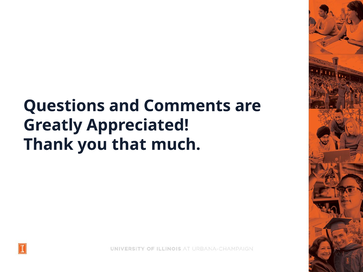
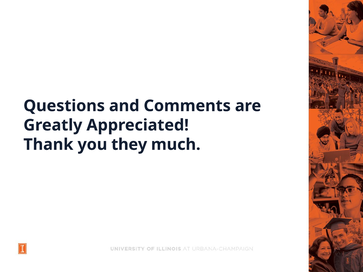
that: that -> they (129, 145)
